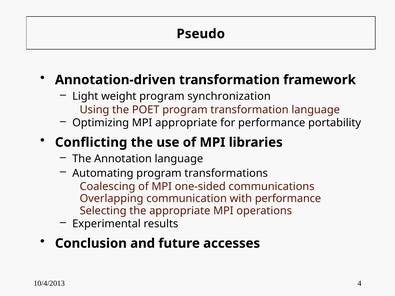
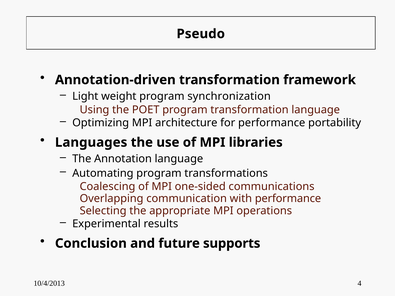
MPI appropriate: appropriate -> architecture (186, 123)
Conflicting: Conflicting -> Languages (91, 142)
accesses: accesses -> supports (232, 244)
